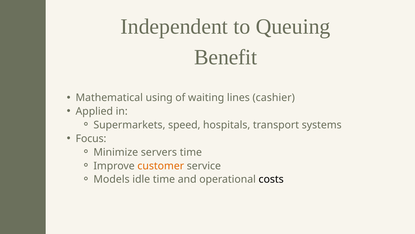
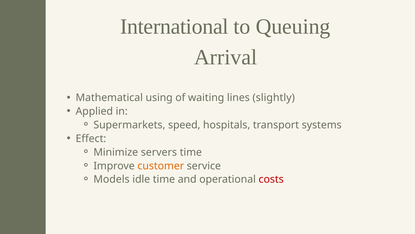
Independent: Independent -> International (174, 27)
Benefit: Benefit -> Arrival (226, 57)
cashier: cashier -> slightly (274, 98)
Focus: Focus -> Effect (91, 138)
costs colour: black -> red (271, 179)
